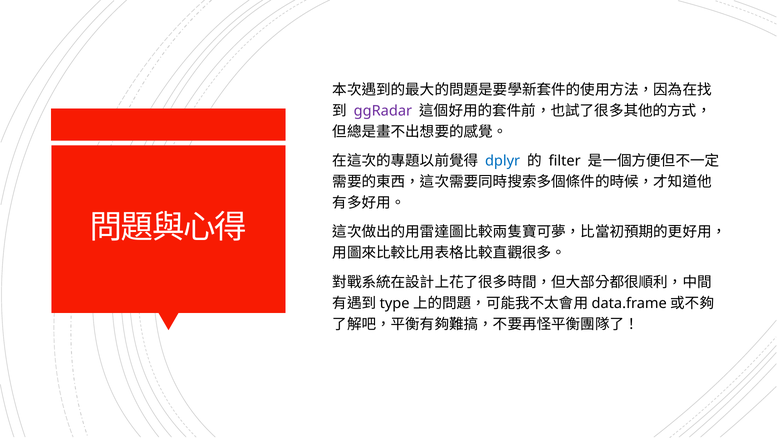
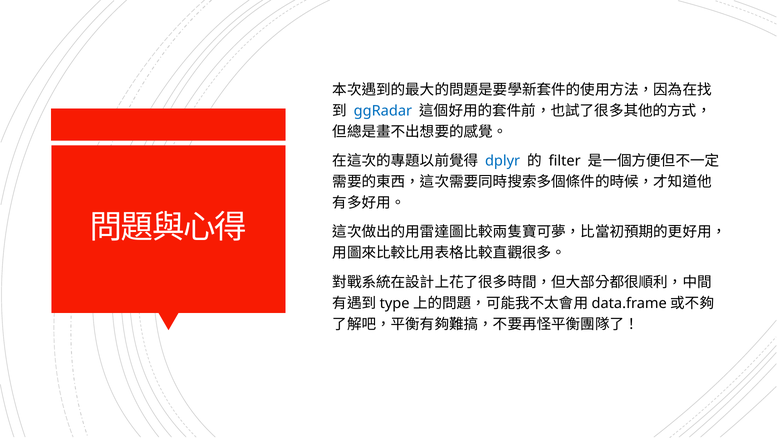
ggRadar colour: purple -> blue (383, 111)
